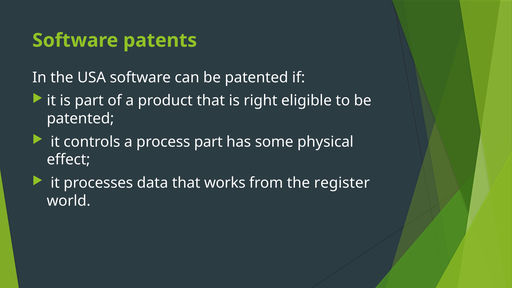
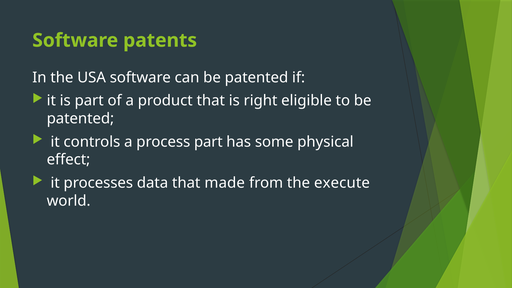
works: works -> made (225, 183)
register: register -> execute (342, 183)
